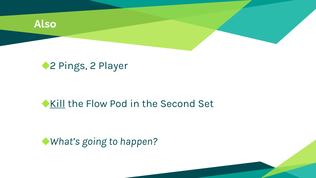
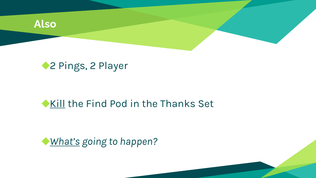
Flow: Flow -> Find (97, 103)
Second: Second -> Thanks (178, 103)
What’s underline: none -> present (65, 141)
